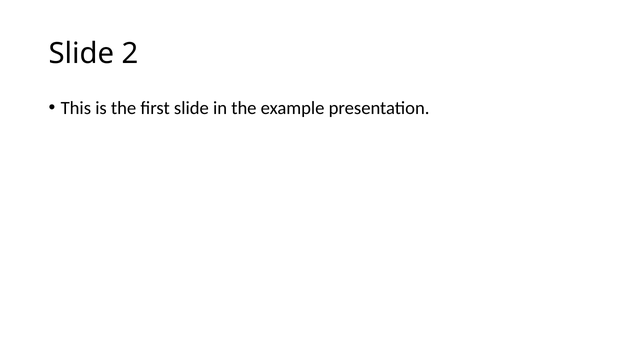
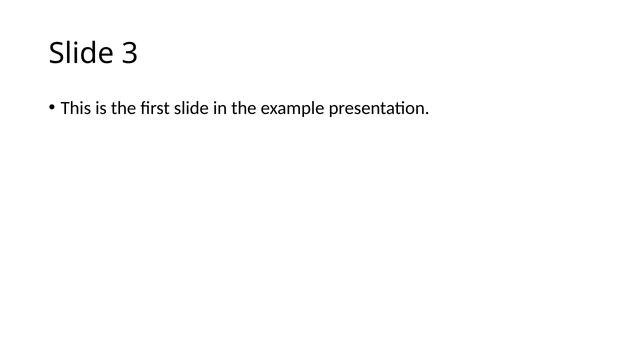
2: 2 -> 3 (130, 54)
